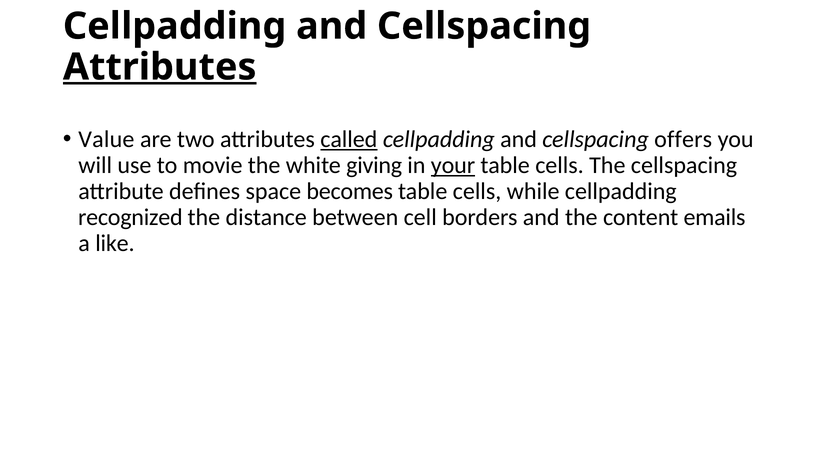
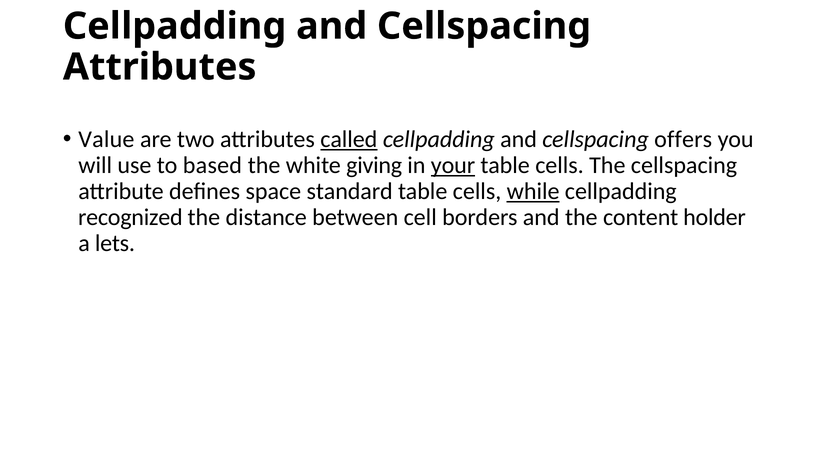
Attributes underline: present -> none (160, 67)
movie: movie -> based (212, 165)
becomes: becomes -> standard (350, 191)
while underline: none -> present (533, 191)
emails: emails -> holder (714, 217)
like: like -> lets (115, 243)
